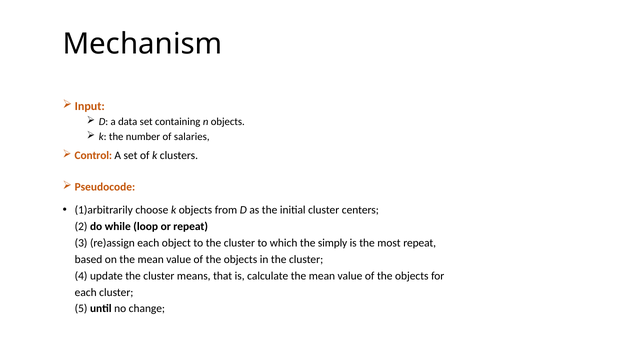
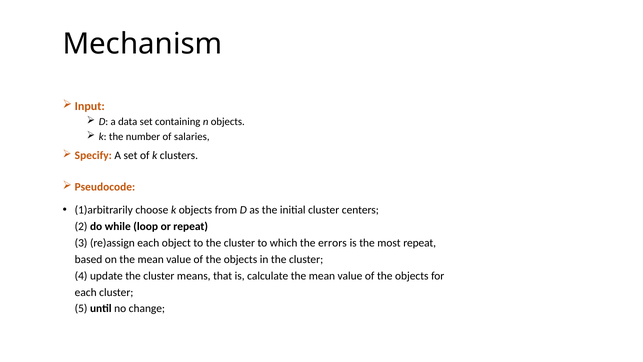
Control: Control -> Specify (93, 155)
simply: simply -> errors (332, 243)
